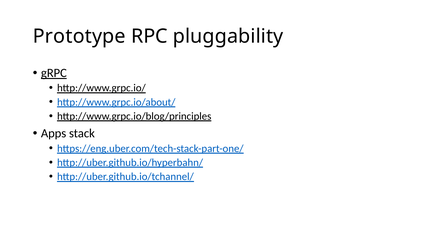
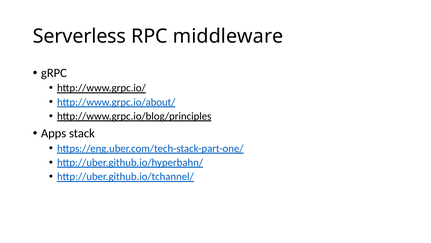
Prototype: Prototype -> Serverless (79, 36)
pluggability: pluggability -> middleware (228, 36)
gRPC underline: present -> none (54, 73)
